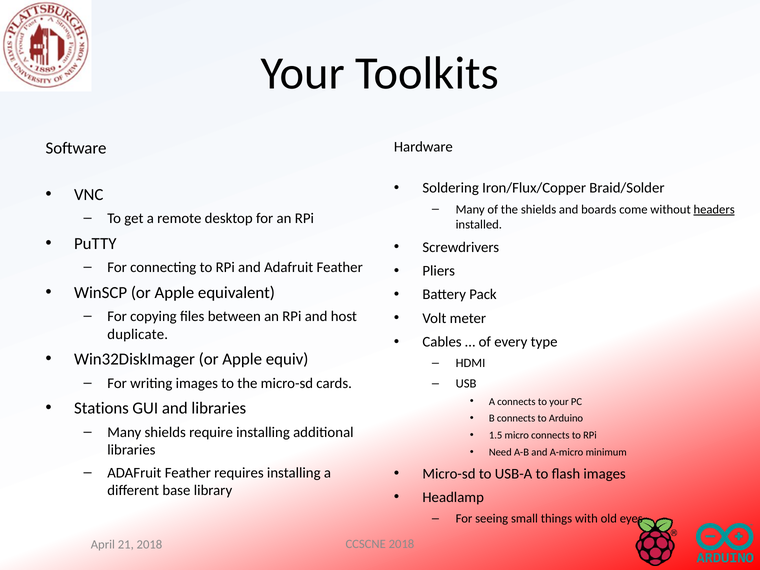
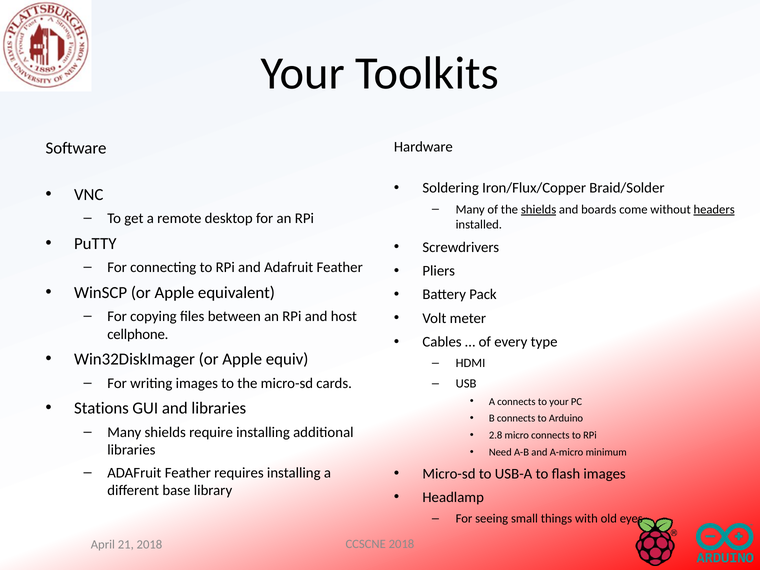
shields underline: none -> present (539, 209)
duplicate: duplicate -> cellphone (138, 334)
1.5: 1.5 -> 2.8 (496, 435)
